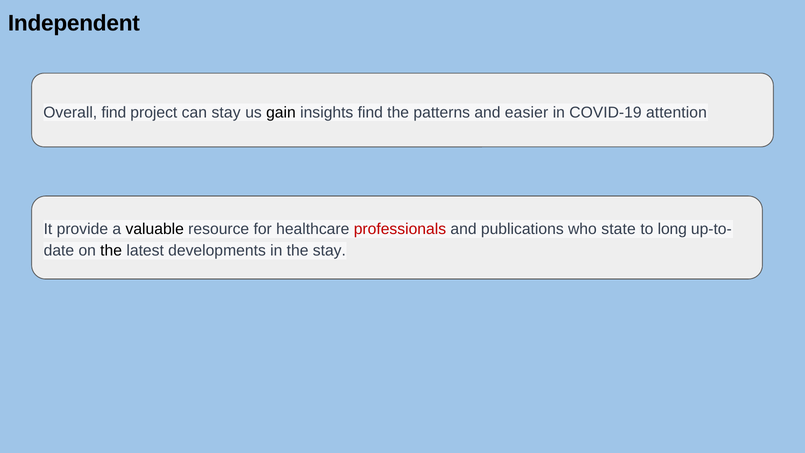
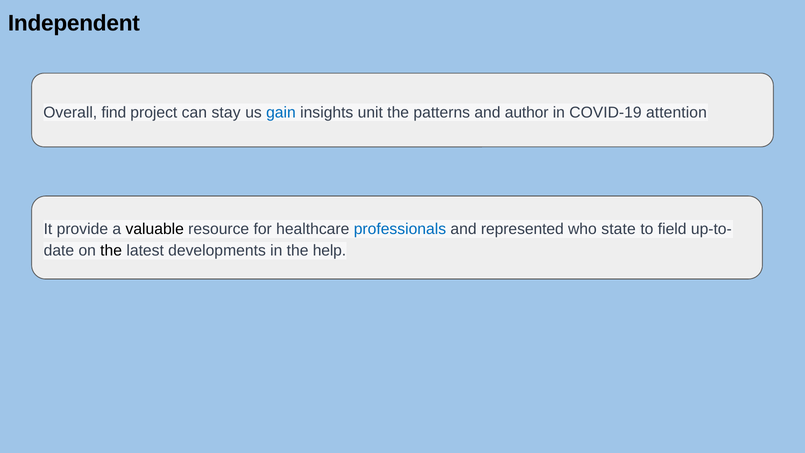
gain colour: black -> blue (281, 112)
insights find: find -> unit (370, 112)
easier: easier -> author (527, 112)
professionals colour: red -> blue (400, 229)
publications: publications -> represented (522, 229)
long: long -> field (672, 229)
the stay: stay -> help (329, 251)
